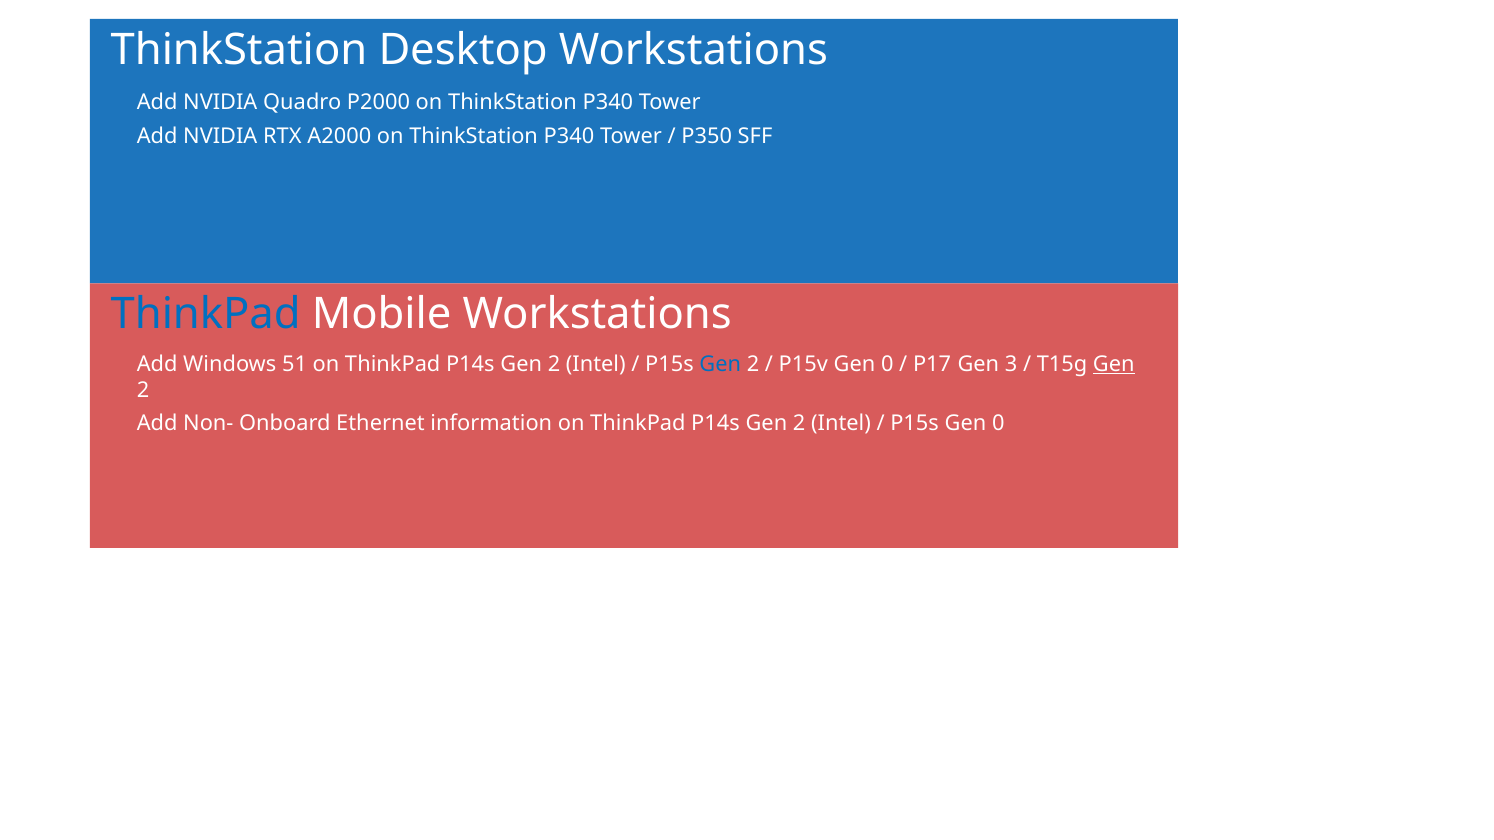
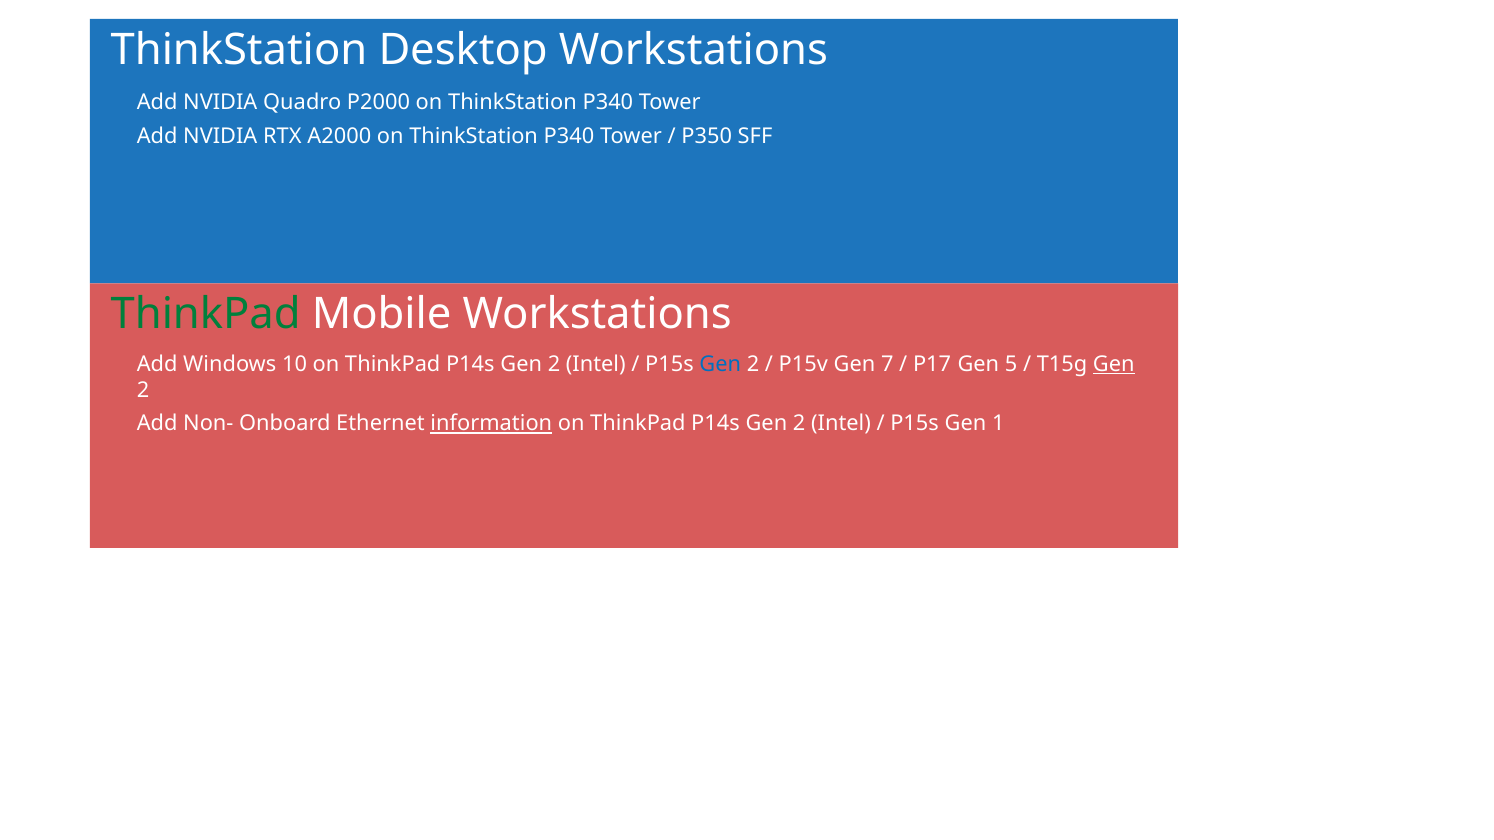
ThinkPad colour: blue -> green (206, 314)
51: 51 -> 10 (295, 364)
P15v Gen 0: 0 -> 7 (887, 364)
3: 3 -> 5 (1011, 364)
information underline: none -> present (491, 424)
P15s Gen 0: 0 -> 1 (998, 424)
